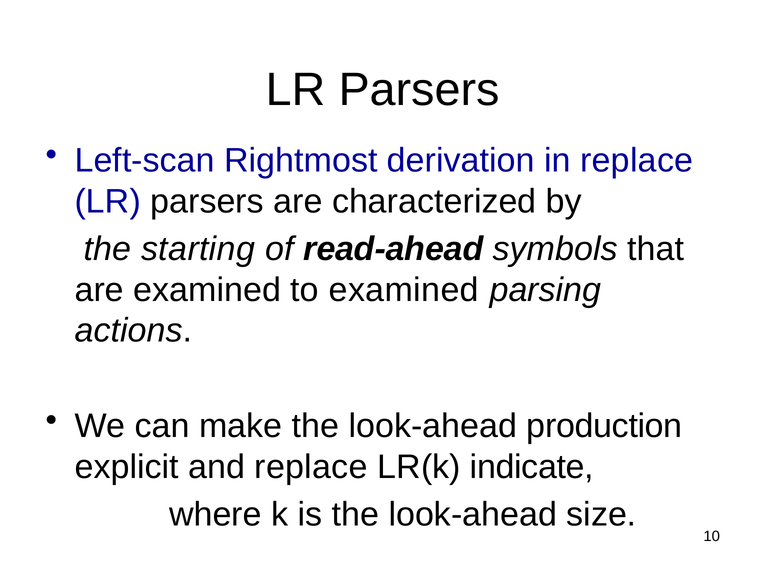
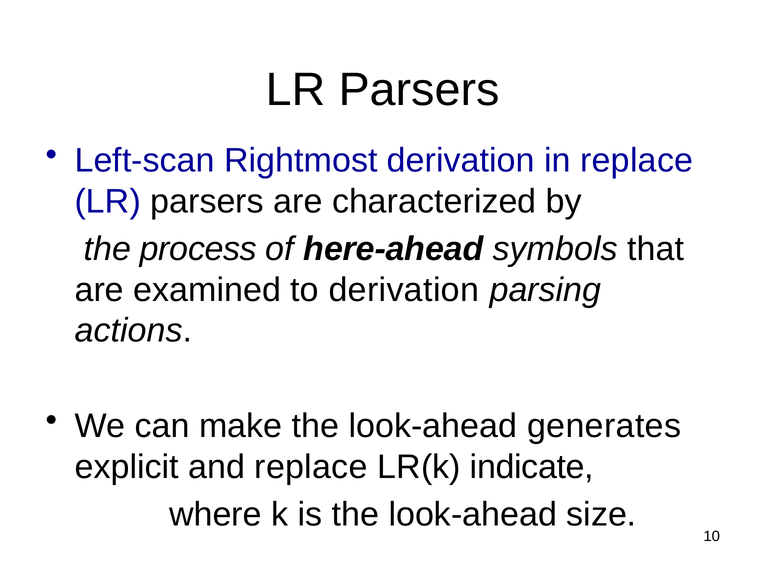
starting: starting -> process (198, 249)
read-ahead: read-ahead -> here-ahead (393, 249)
to examined: examined -> derivation (404, 290)
production: production -> generates (604, 426)
